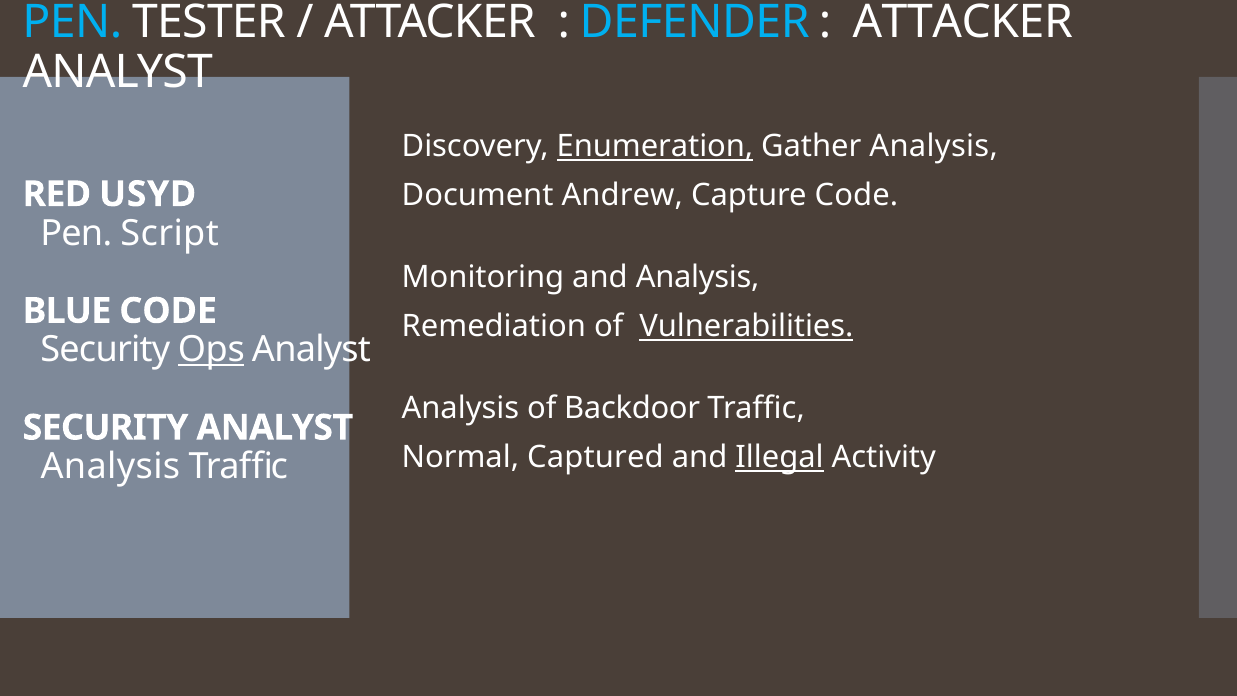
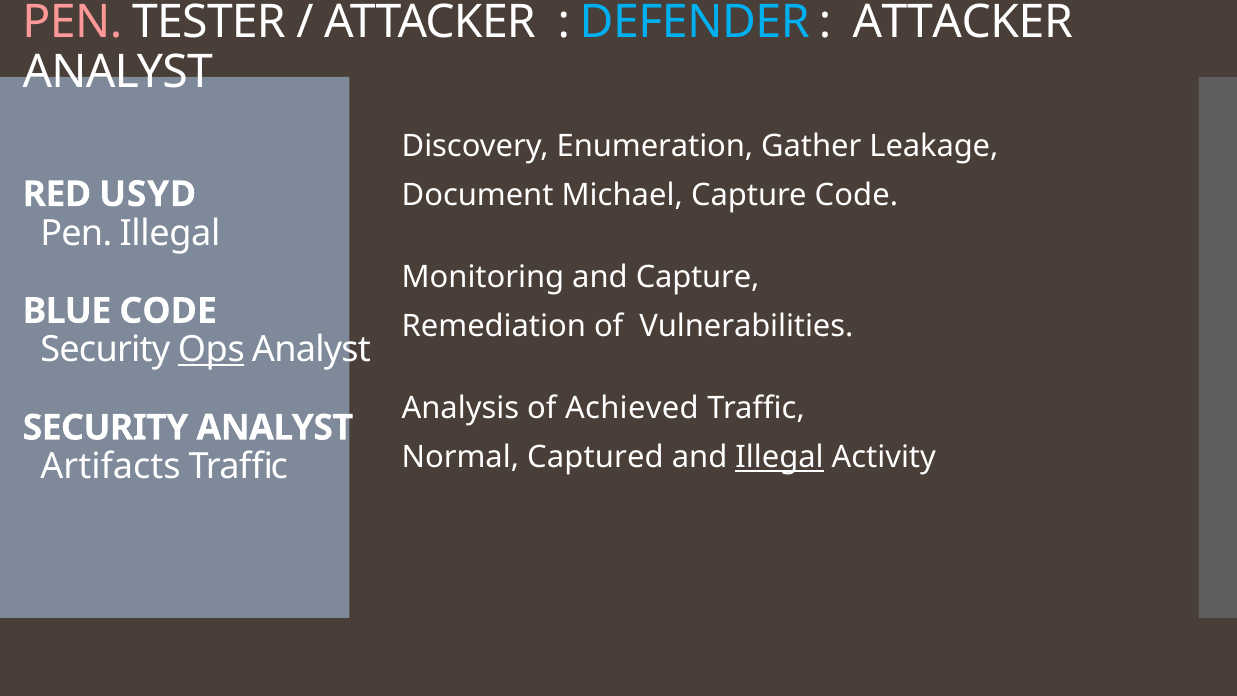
PEN colour: light blue -> pink (72, 22)
Enumeration underline: present -> none (655, 146)
Gather Analysis: Analysis -> Leakage (934, 146)
Andrew: Andrew -> Michael (622, 195)
Pen Script: Script -> Illegal (170, 233)
and Analysis: Analysis -> Capture (698, 277)
Vulnerabilities underline: present -> none (746, 326)
Backdoor: Backdoor -> Achieved (632, 408)
Analysis: Analysis -> Artifacts (111, 466)
